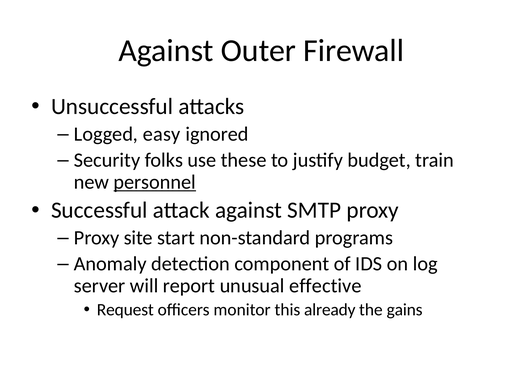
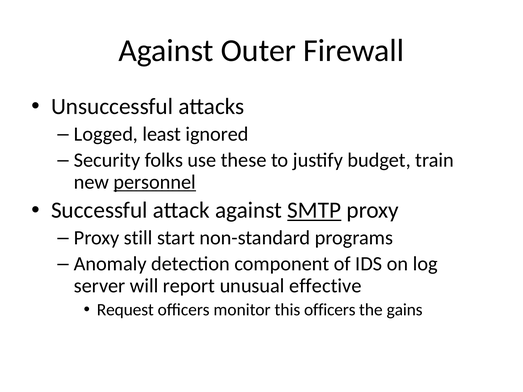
easy: easy -> least (162, 134)
SMTP underline: none -> present (314, 210)
site: site -> still (138, 238)
this already: already -> officers (330, 310)
